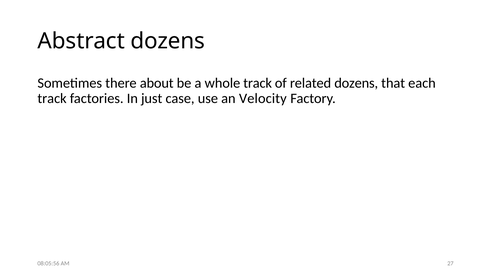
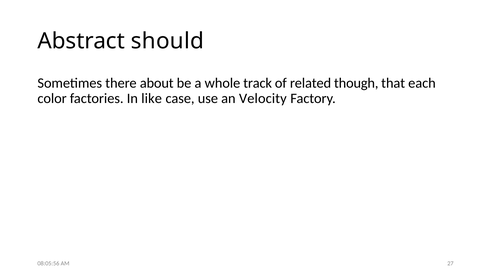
Abstract dozens: dozens -> should (167, 41)
related dozens: dozens -> though (356, 83)
track: track -> color (52, 98)
just: just -> like (152, 98)
